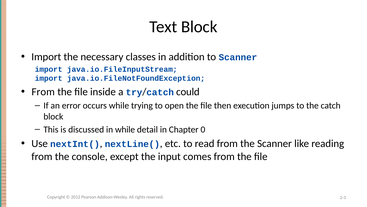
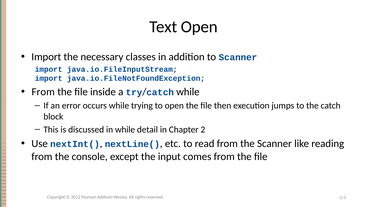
Text Block: Block -> Open (199, 27)
catch could: could -> while (188, 92)
0: 0 -> 2 (203, 129)
